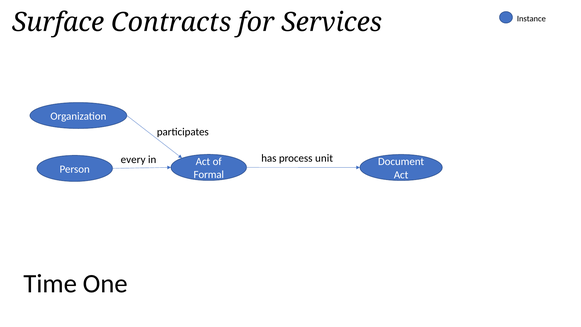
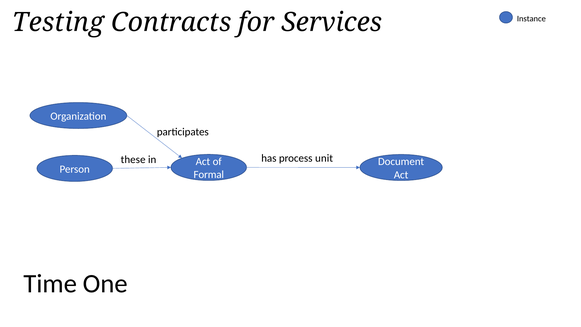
Surface: Surface -> Testing (58, 22)
every: every -> these (133, 160)
